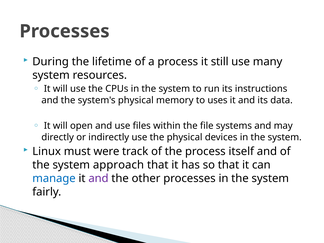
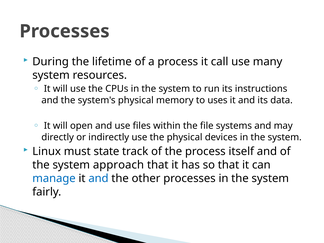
still: still -> call (220, 62)
were: were -> state (106, 151)
and colour: purple -> blue (98, 178)
